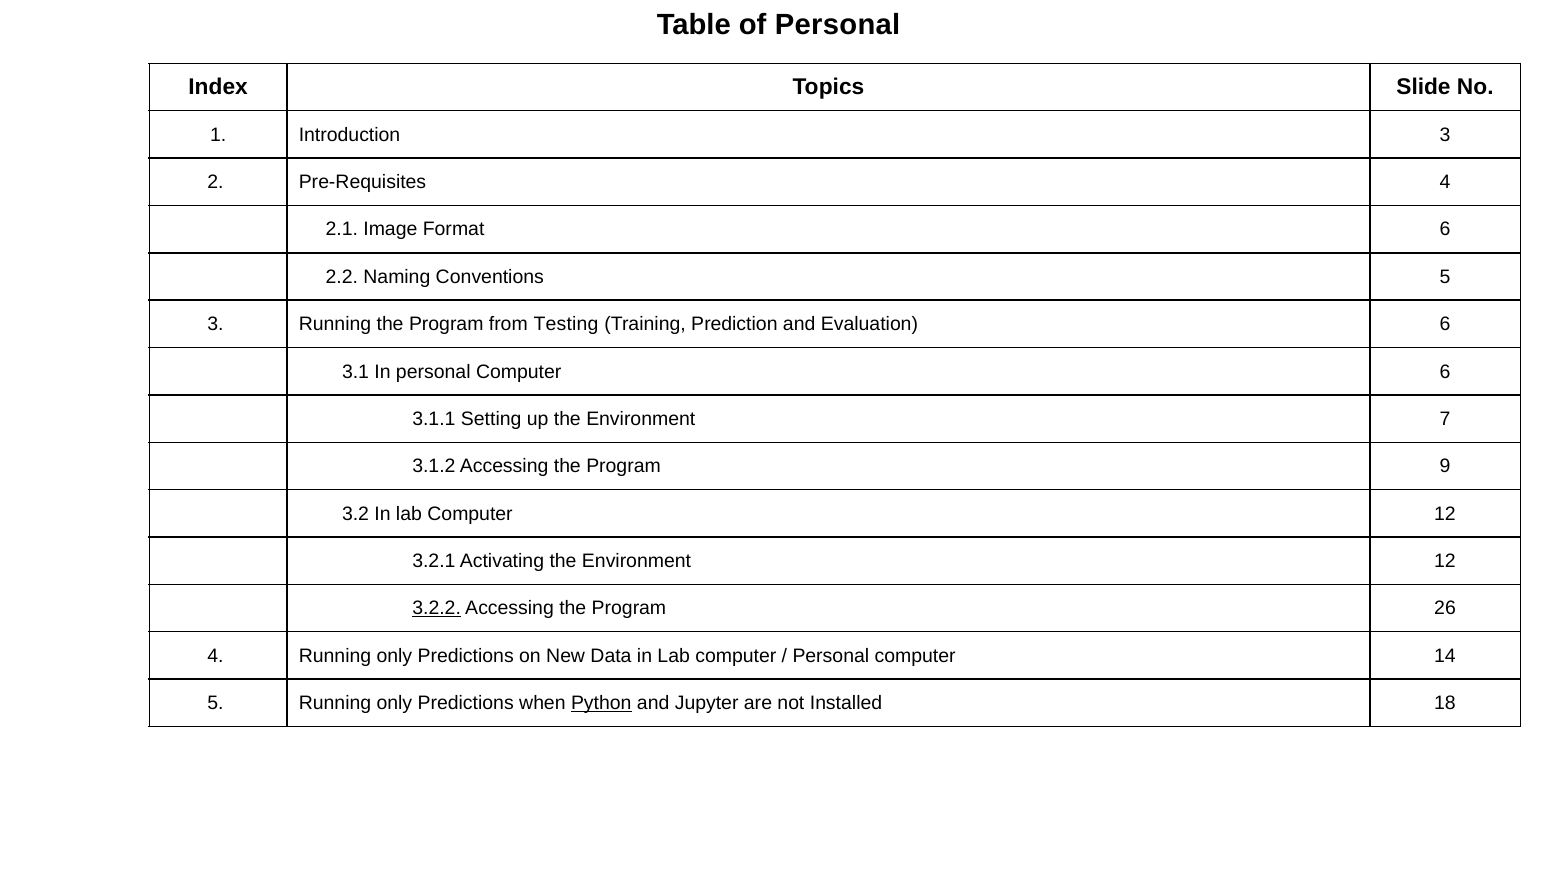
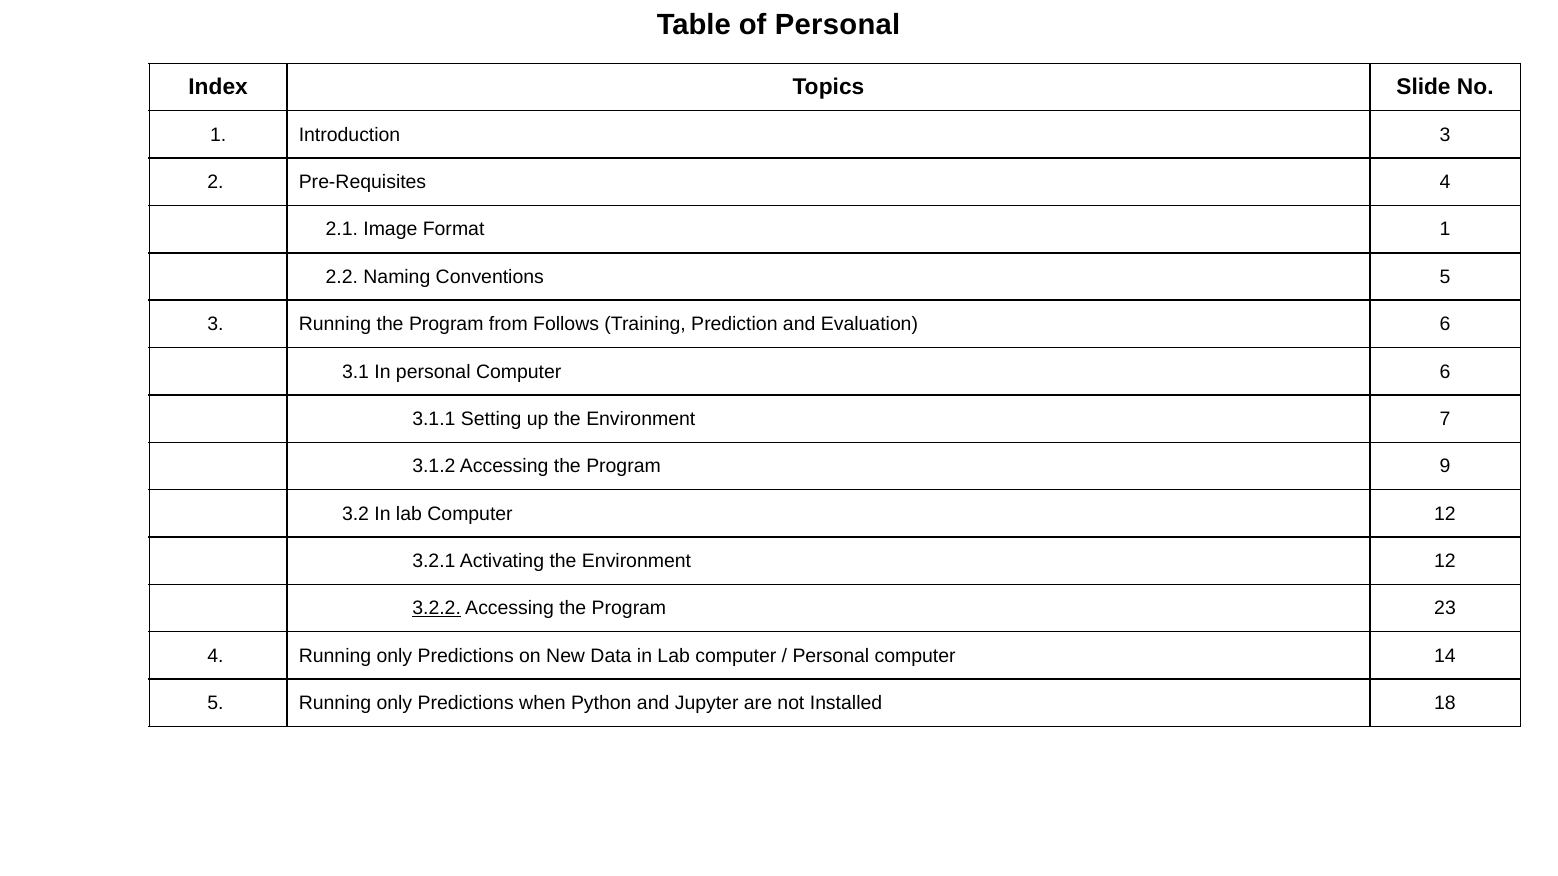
Format 6: 6 -> 1 (1445, 230)
Testing: Testing -> Follows (566, 324)
26: 26 -> 23 (1445, 609)
Python underline: present -> none (601, 703)
